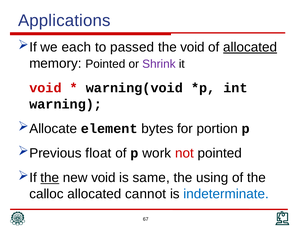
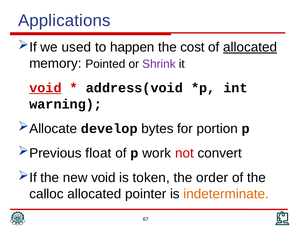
each: each -> used (76, 47)
passed: passed -> happen (132, 47)
the void: void -> cost (193, 47)
void underline: none -> present (45, 88)
warning(void: warning(void -> address(void (134, 88)
element: element -> develop (109, 129)
not pointed: pointed -> convert (220, 153)
the underline: present -> none (50, 178)
same: same -> token (151, 178)
using: using -> order (212, 178)
cannot: cannot -> pointer (146, 194)
indeterminate colour: blue -> orange (226, 194)
